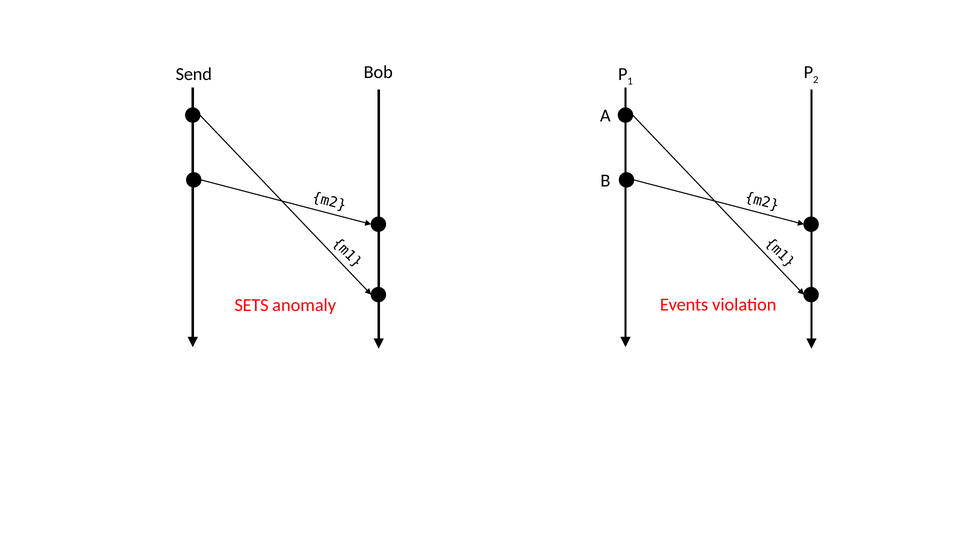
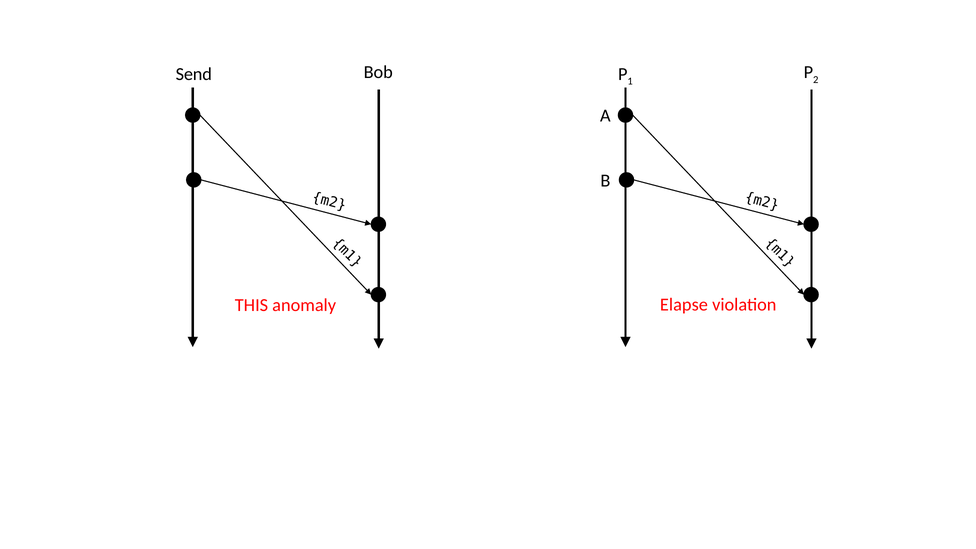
Events: Events -> Elapse (684, 305)
SETS: SETS -> THIS (251, 305)
